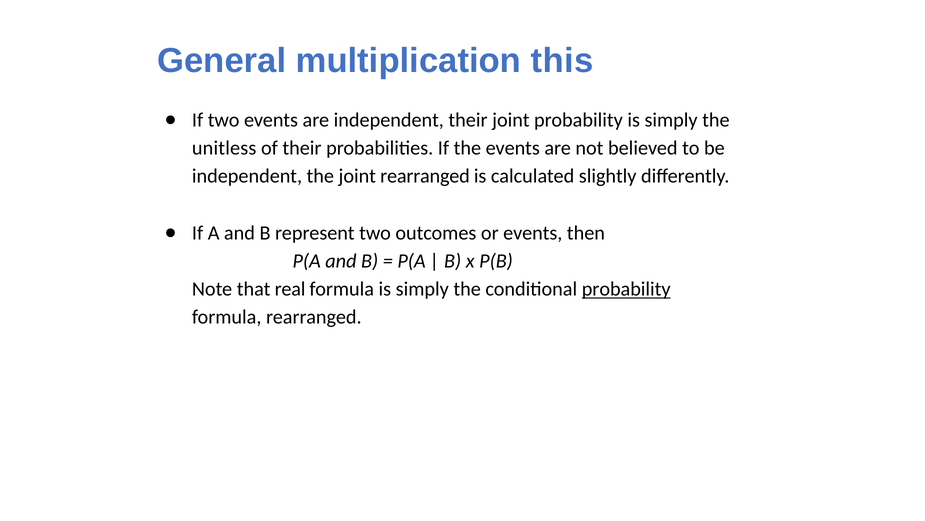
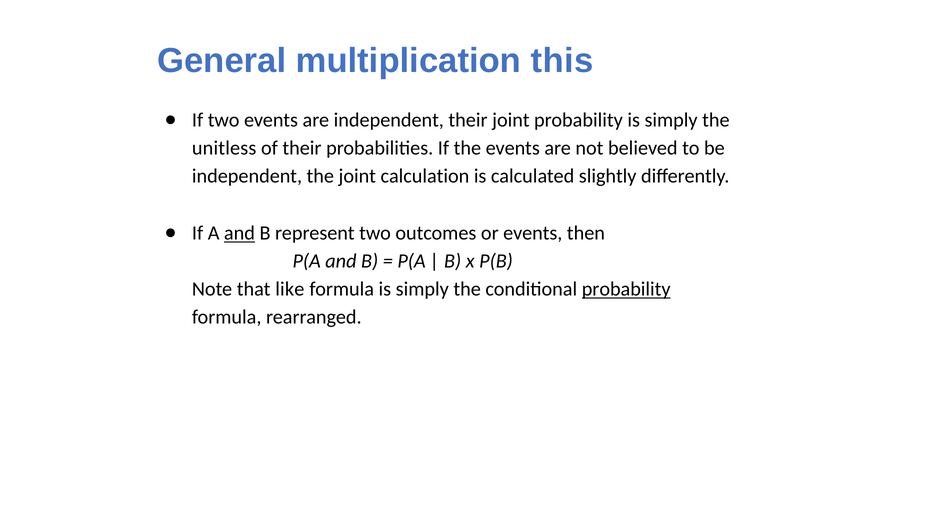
joint rearranged: rearranged -> calculation (425, 176)
and underline: none -> present (239, 233)
real: real -> like (290, 289)
